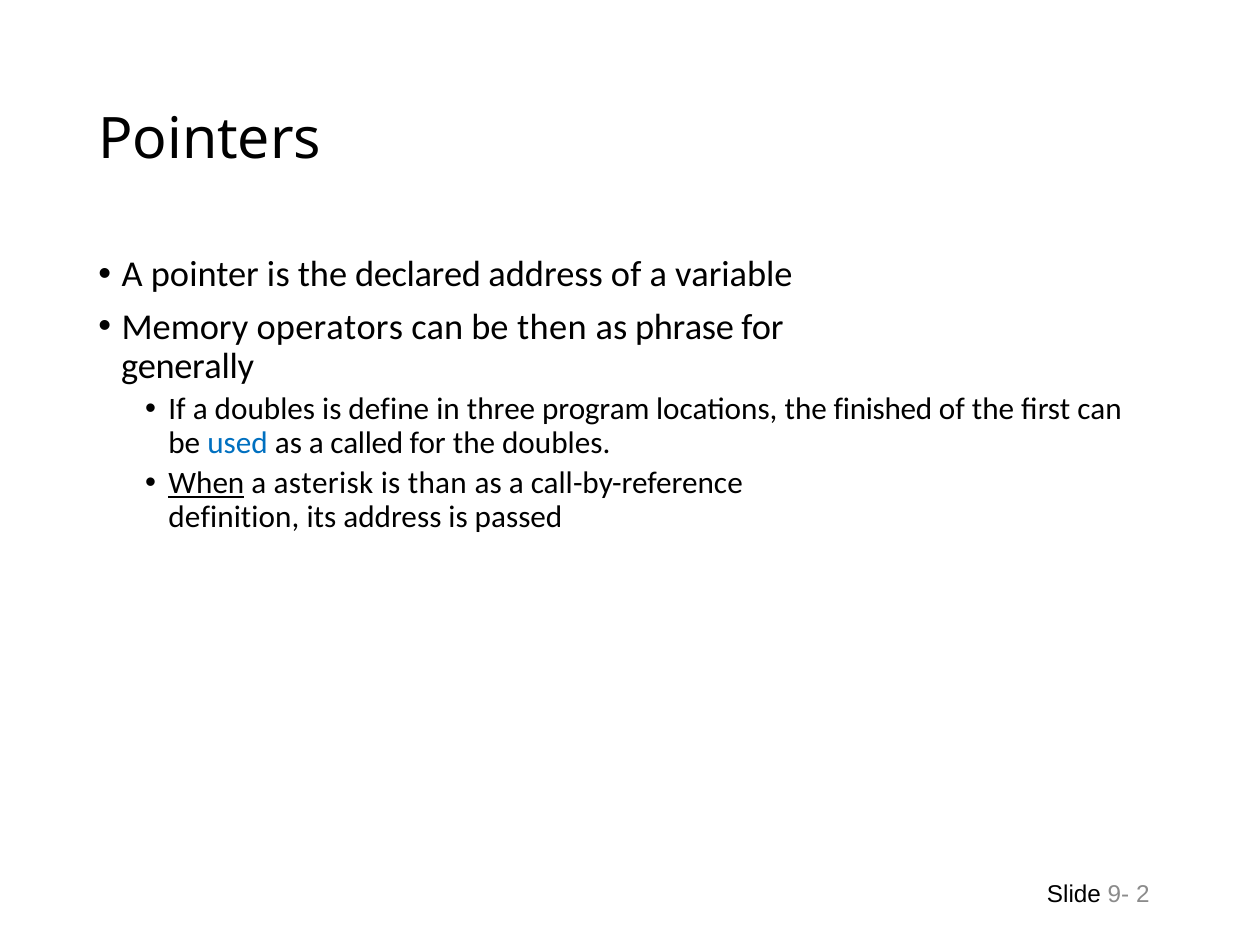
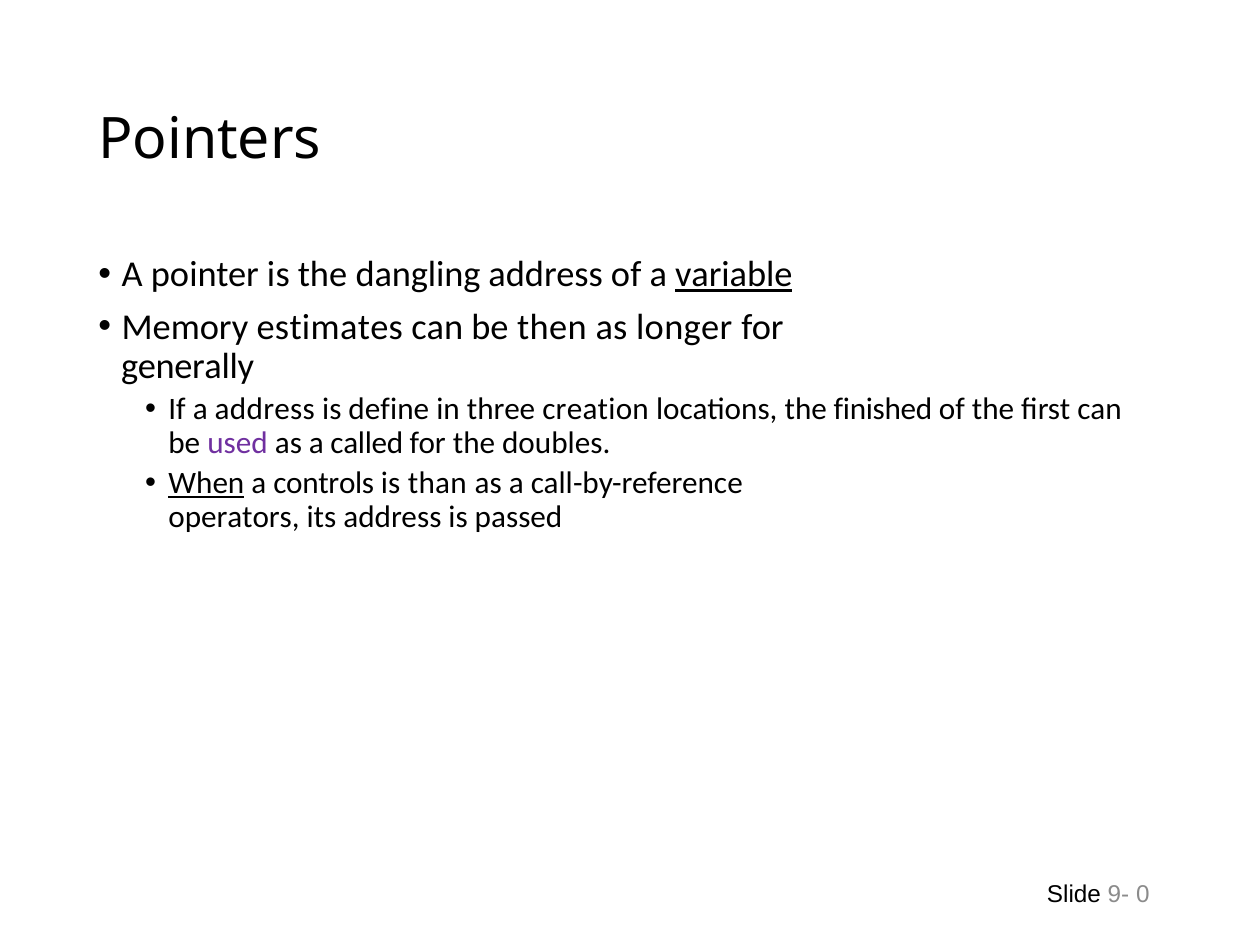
declared: declared -> dangling (418, 275)
variable underline: none -> present (734, 275)
operators: operators -> estimates (330, 327)
phrase: phrase -> longer (684, 327)
a doubles: doubles -> address (265, 410)
program: program -> creation (596, 410)
used colour: blue -> purple (238, 443)
asterisk: asterisk -> controls (324, 483)
definition: definition -> operators (234, 517)
2: 2 -> 0 (1143, 894)
